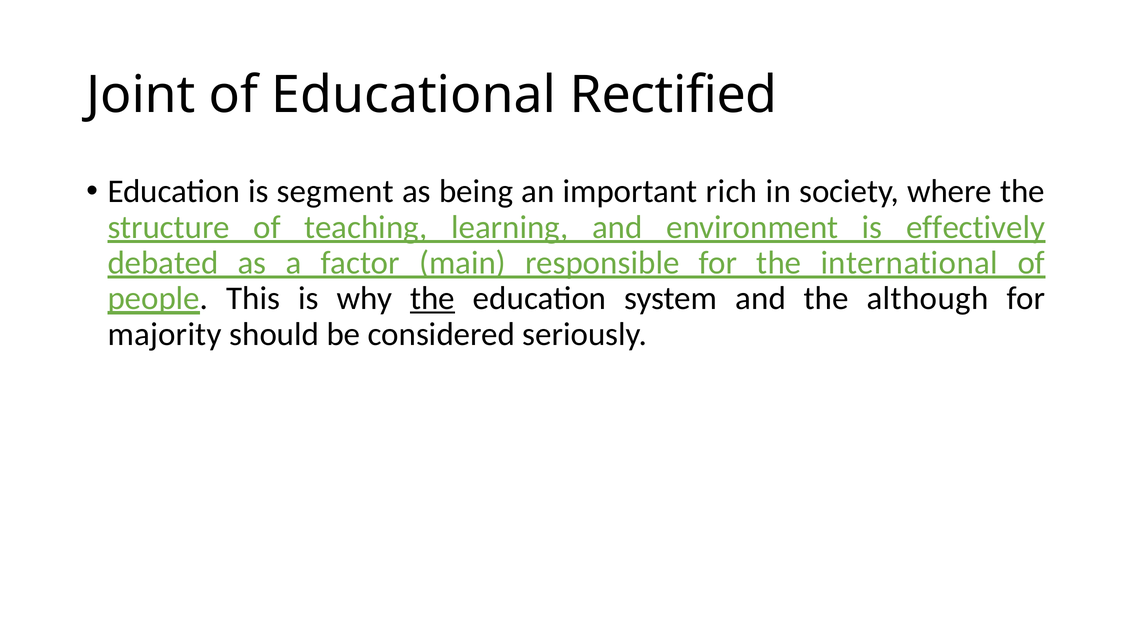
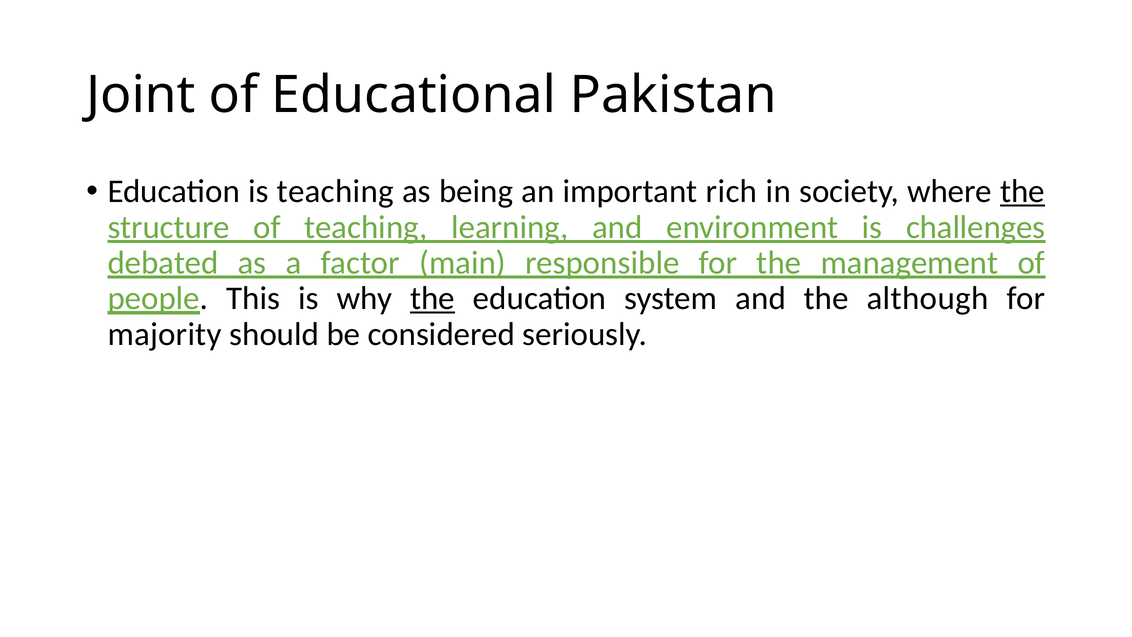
Rectified: Rectified -> Pakistan (673, 95)
is segment: segment -> teaching (335, 191)
the underline: none -> present (1022, 191)
effectively: effectively -> challenges (976, 227)
international: international -> management (909, 263)
